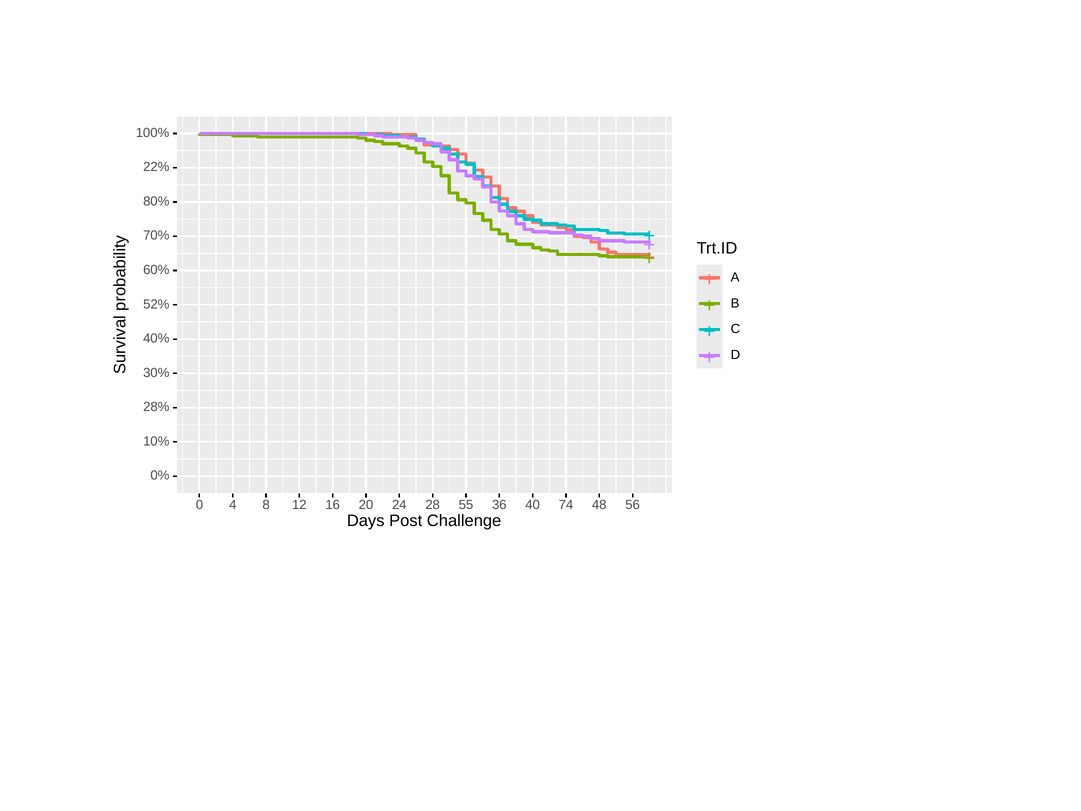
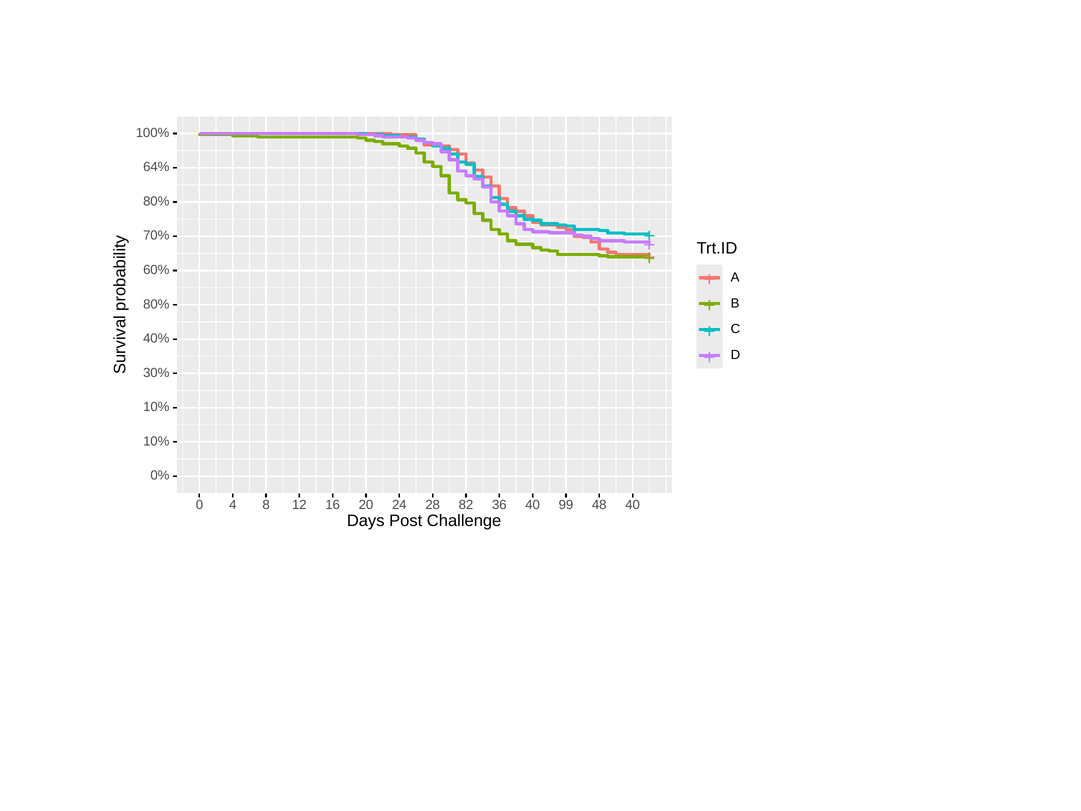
22%: 22% -> 64% (156, 167)
52%: 52% -> 80% (156, 304)
28%: 28% -> 10% (156, 407)
55: 55 -> 82 (466, 505)
74: 74 -> 99 (566, 505)
48 56: 56 -> 40 (633, 505)
